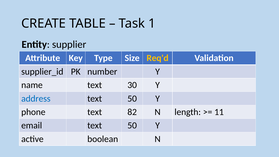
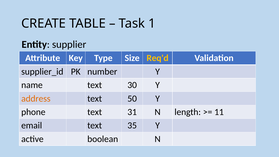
address colour: blue -> orange (36, 98)
82: 82 -> 31 (132, 112)
email text 50: 50 -> 35 (132, 125)
